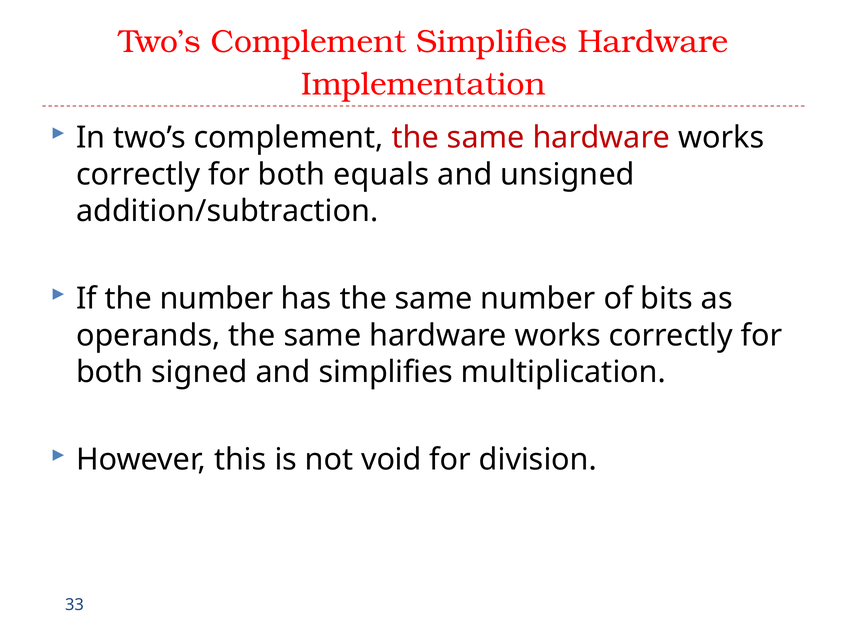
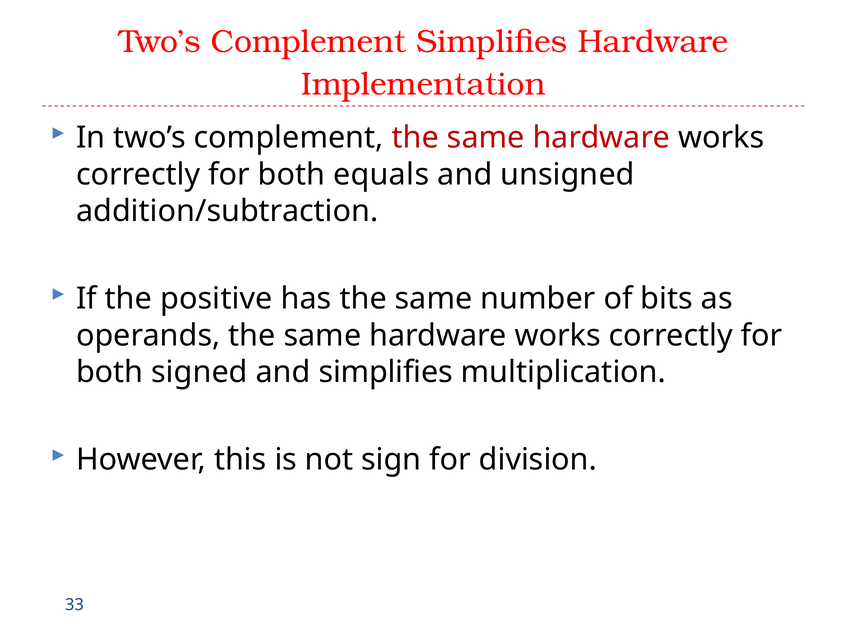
the number: number -> positive (216, 298)
void: void -> sign (391, 459)
